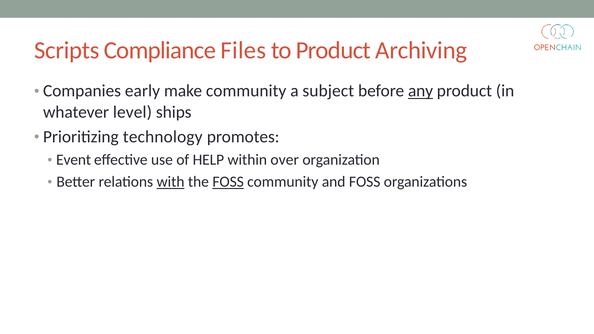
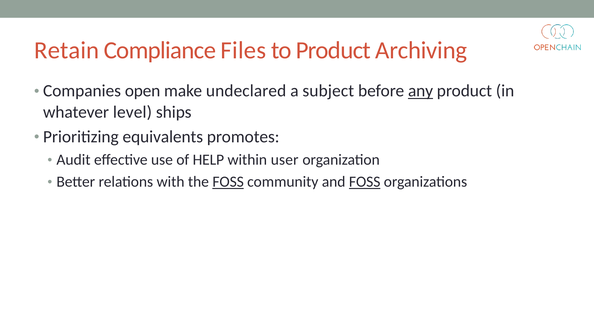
Scripts: Scripts -> Retain (67, 50)
early: early -> open (143, 91)
make community: community -> undeclared (246, 91)
technology: technology -> equivalents (163, 137)
Event: Event -> Audit (73, 160)
over: over -> user (285, 160)
with underline: present -> none (171, 182)
FOSS underline: none -> present (365, 182)
